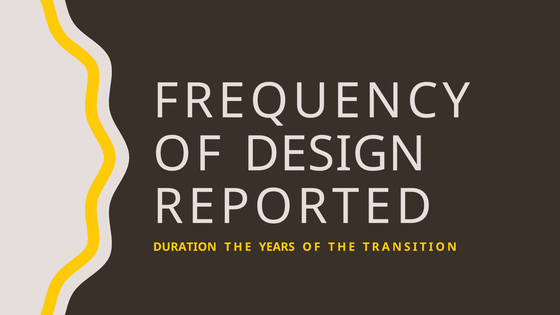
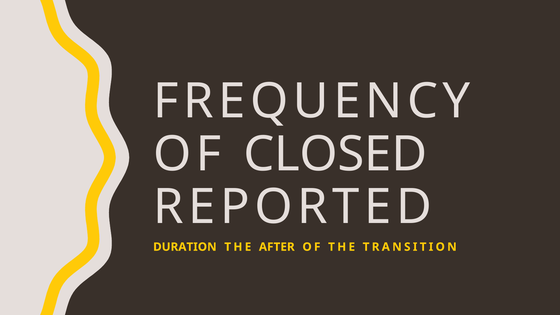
DESIGN: DESIGN -> CLOSED (335, 154)
YEARS: YEARS -> AFTER (277, 247)
